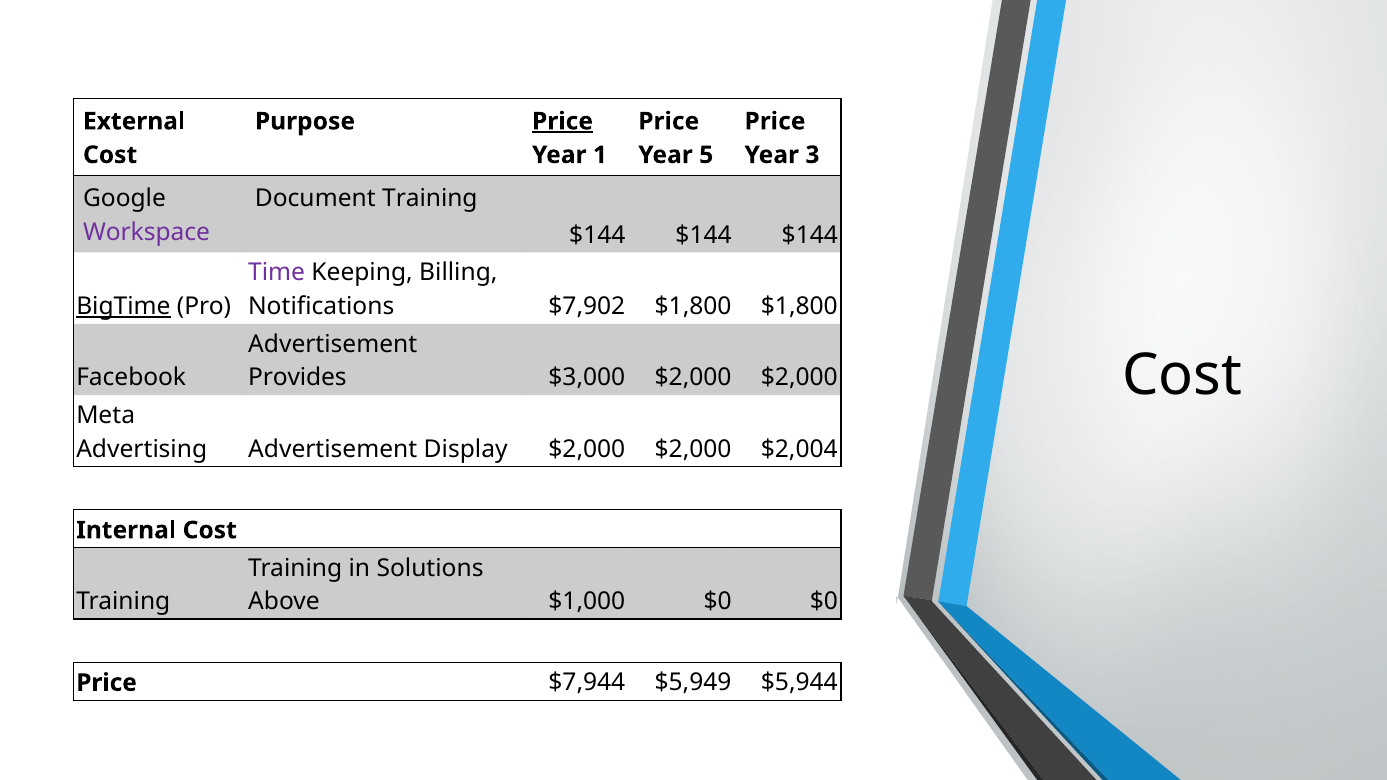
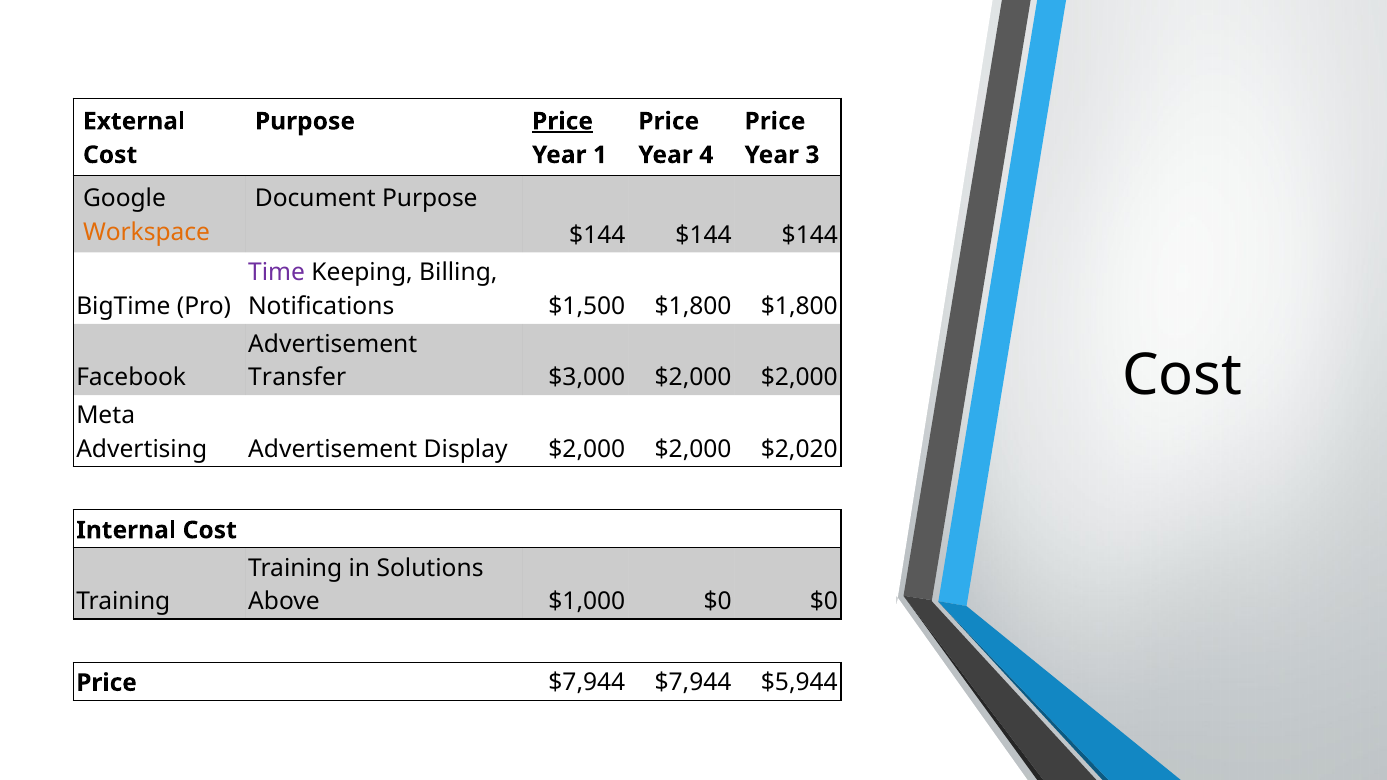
5: 5 -> 4 (706, 155)
Document Training: Training -> Purpose (430, 198)
Workspace colour: purple -> orange (146, 232)
BigTime underline: present -> none (123, 306)
$7,902: $7,902 -> $1,500 (587, 306)
Provides: Provides -> Transfer (297, 378)
$2,004: $2,004 -> $2,020 (799, 449)
$7,944 $5,949: $5,949 -> $7,944 (693, 683)
